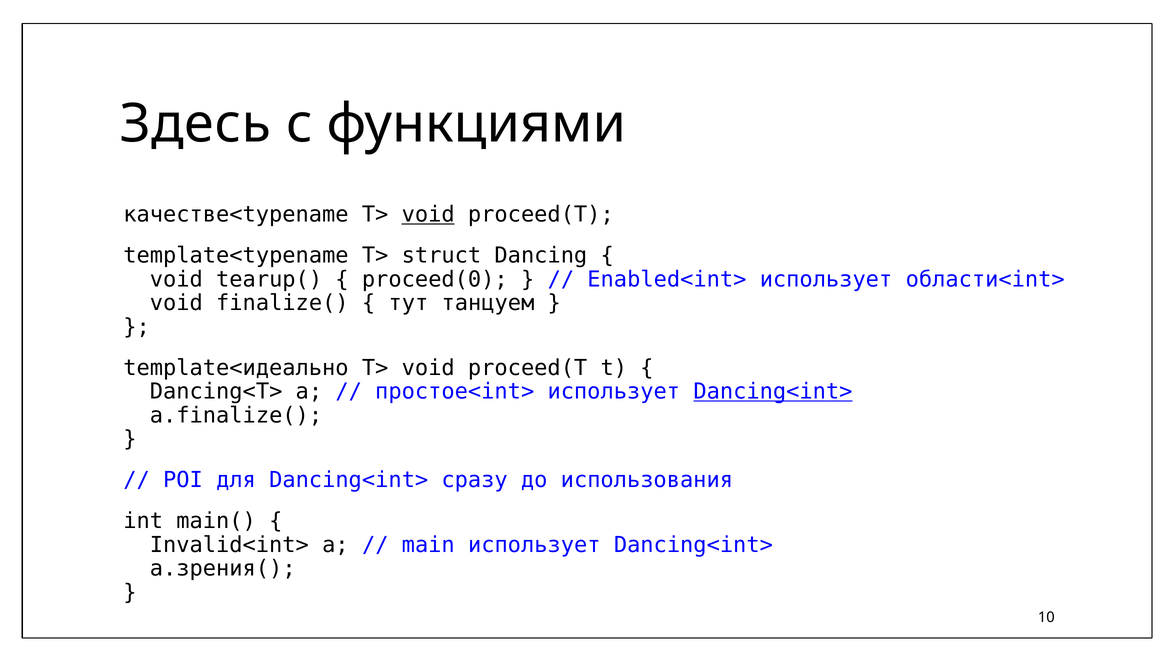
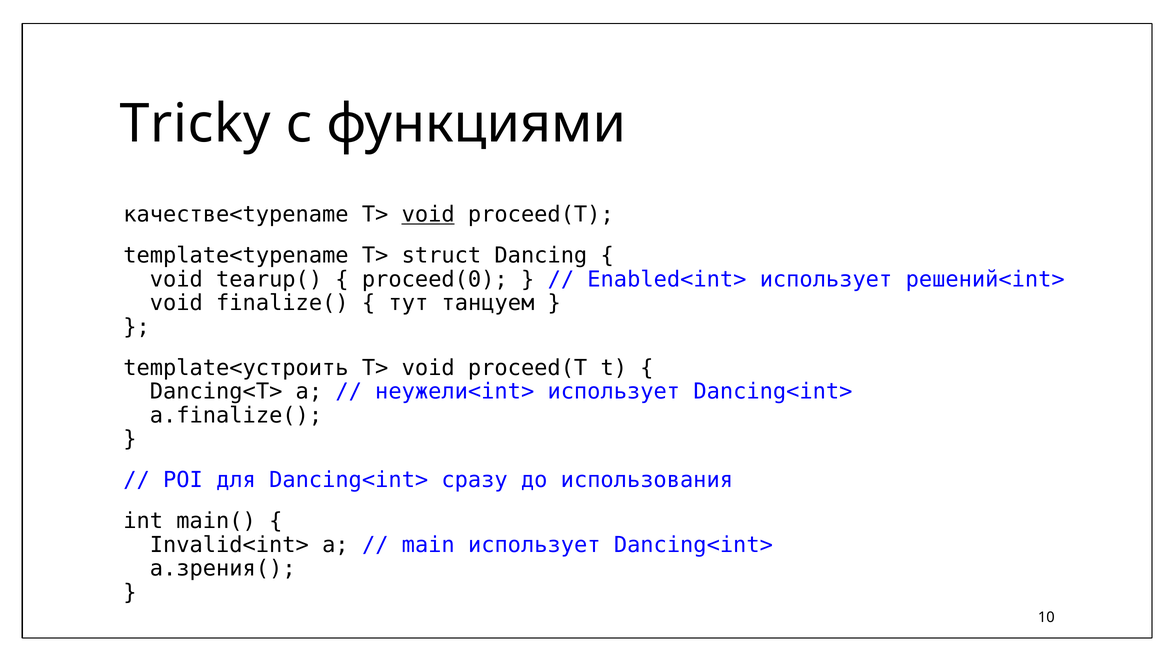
Здесь: Здесь -> Tricky (195, 124)
области<int>: области<int> -> решений<int> (985, 279)
template<идеально: template<идеально -> template<устроить (236, 368)
простое<int>: простое<int> -> неужели<int> (455, 392)
Dancing<int> underline: present -> none (773, 392)
